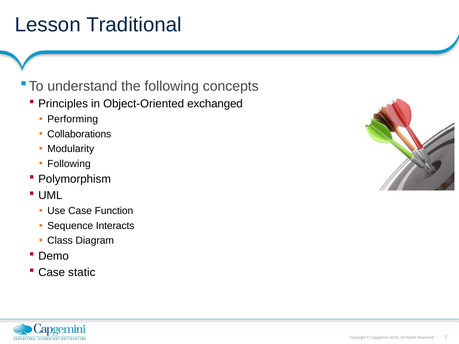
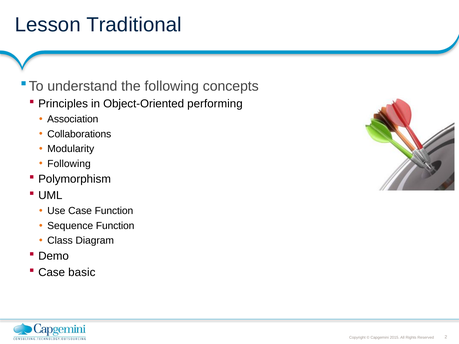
exchanged: exchanged -> performing (215, 104)
Performing: Performing -> Association (73, 119)
Sequence Interacts: Interacts -> Function (115, 226)
static: static -> basic (82, 273)
